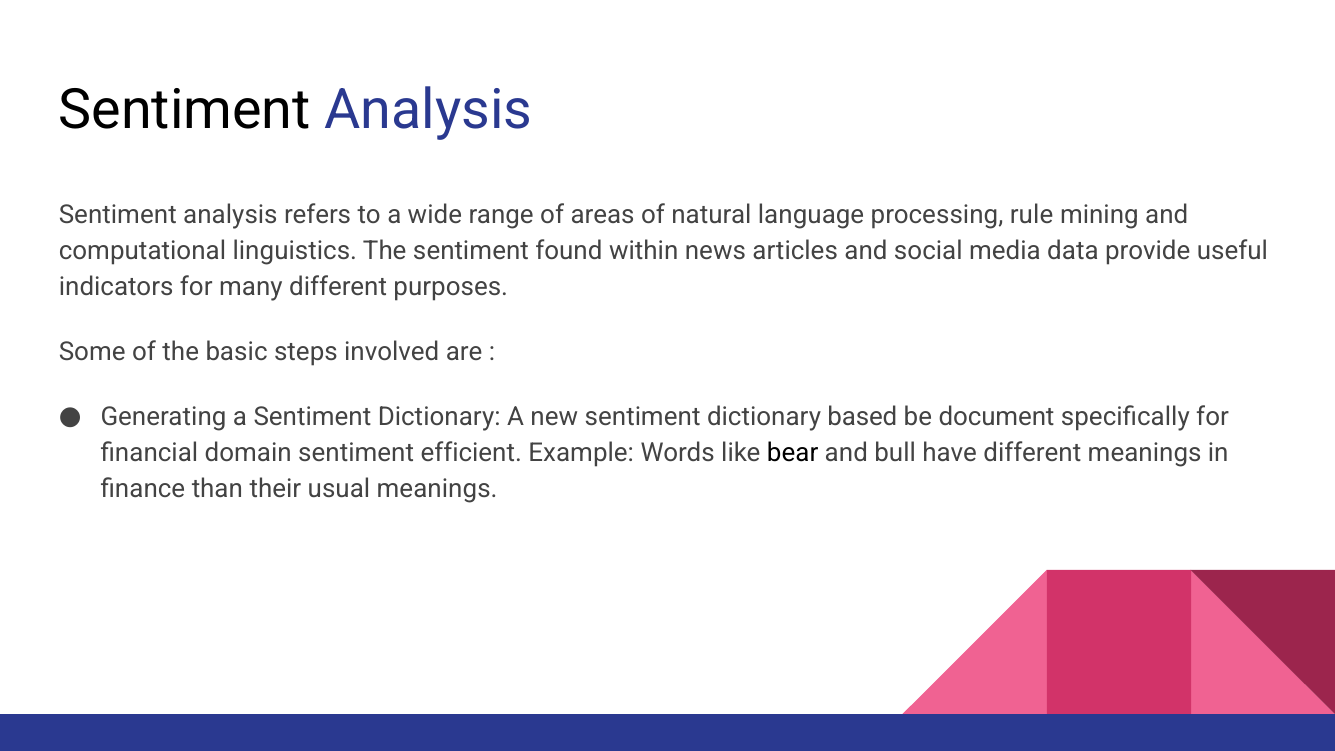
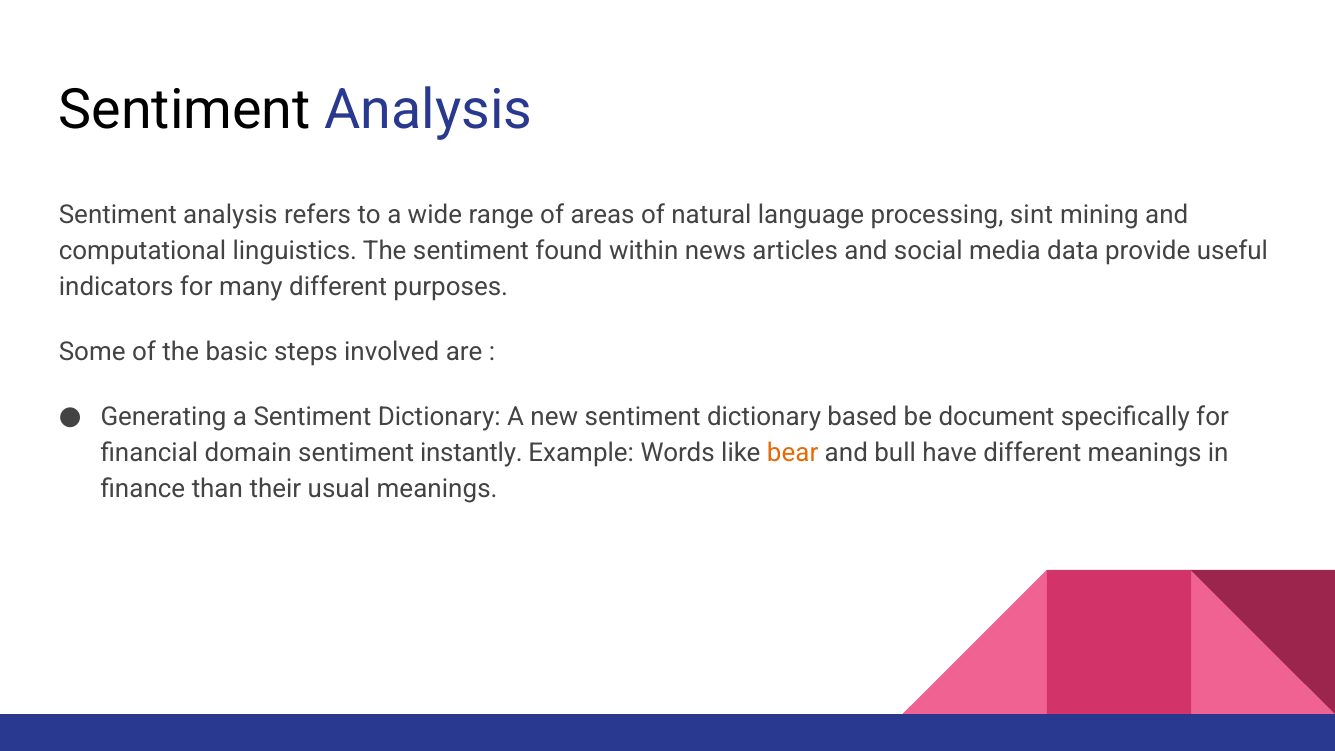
rule: rule -> sint (1031, 215)
efficient: efficient -> instantly (471, 453)
bear colour: black -> orange (793, 453)
